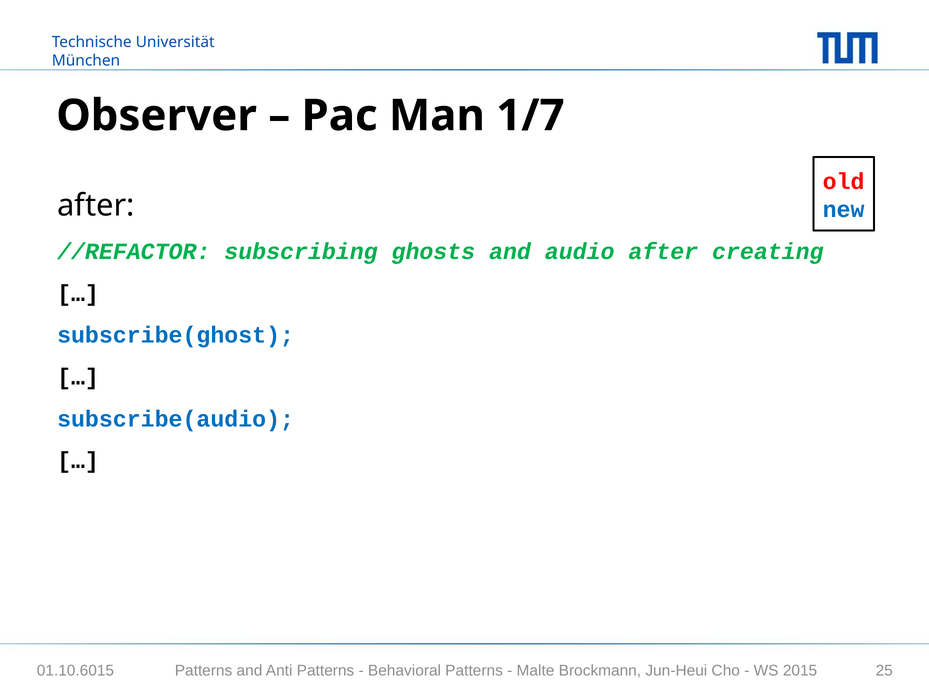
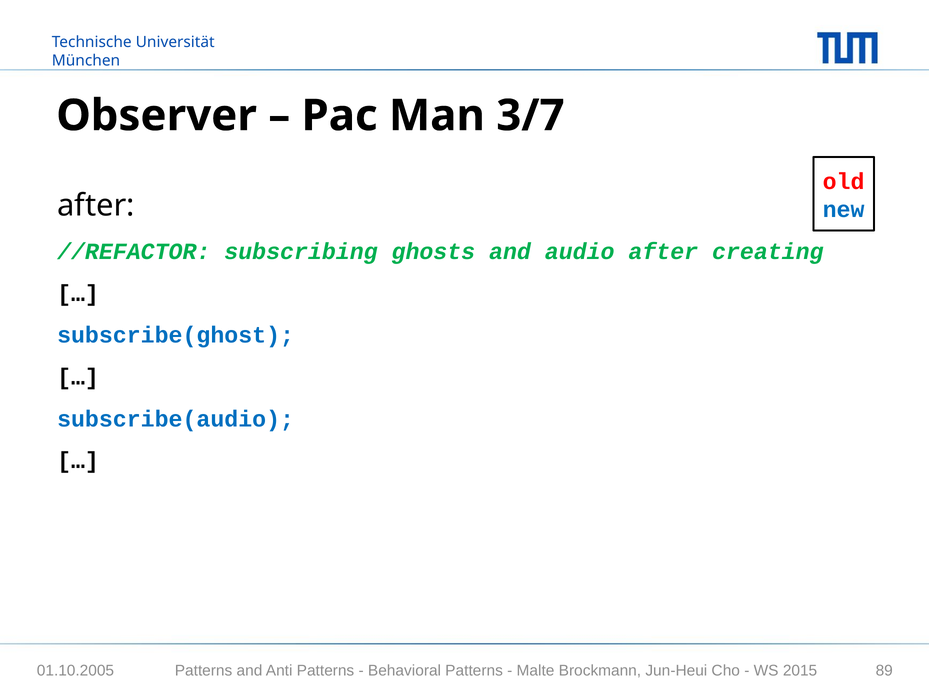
1/7: 1/7 -> 3/7 (530, 116)
01.10.6015: 01.10.6015 -> 01.10.2005 (75, 671)
25: 25 -> 89 (884, 671)
